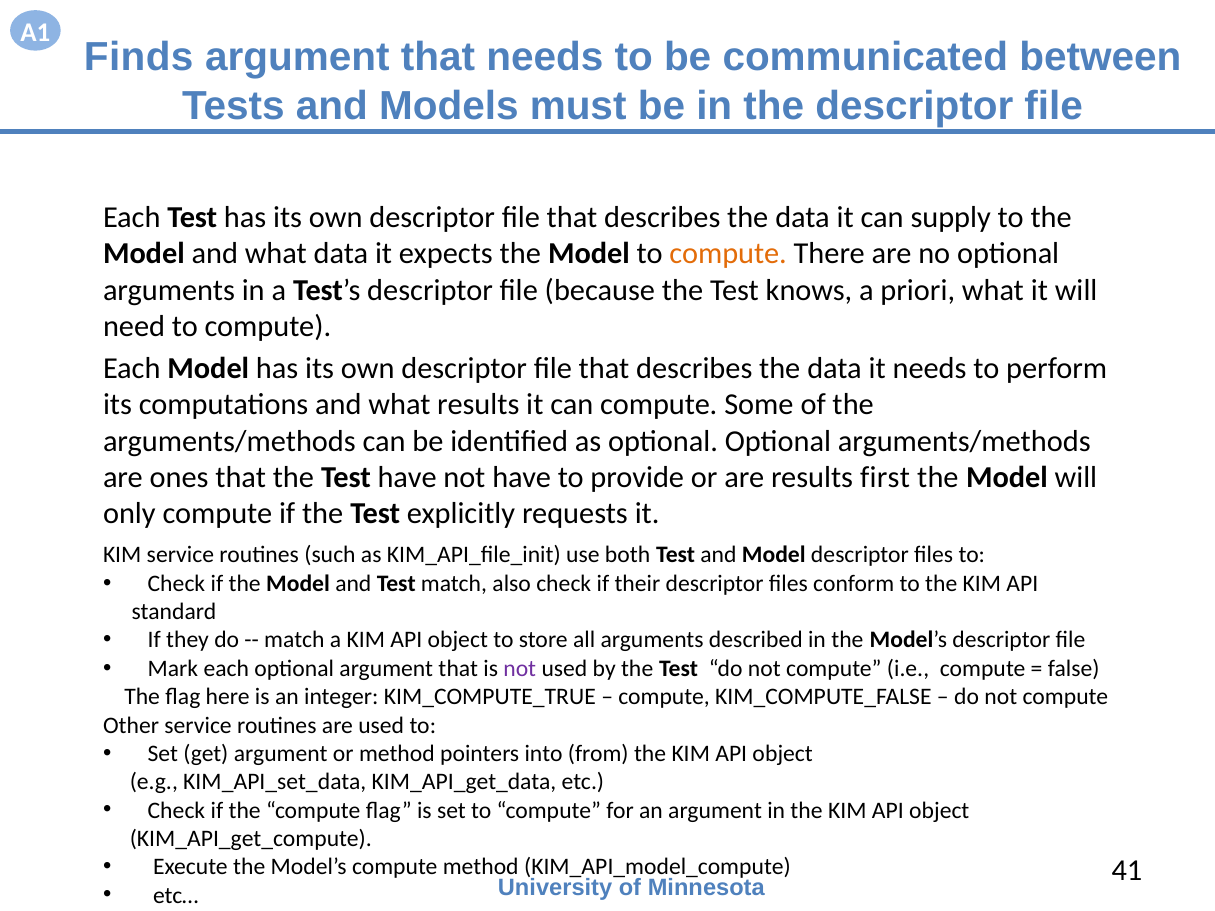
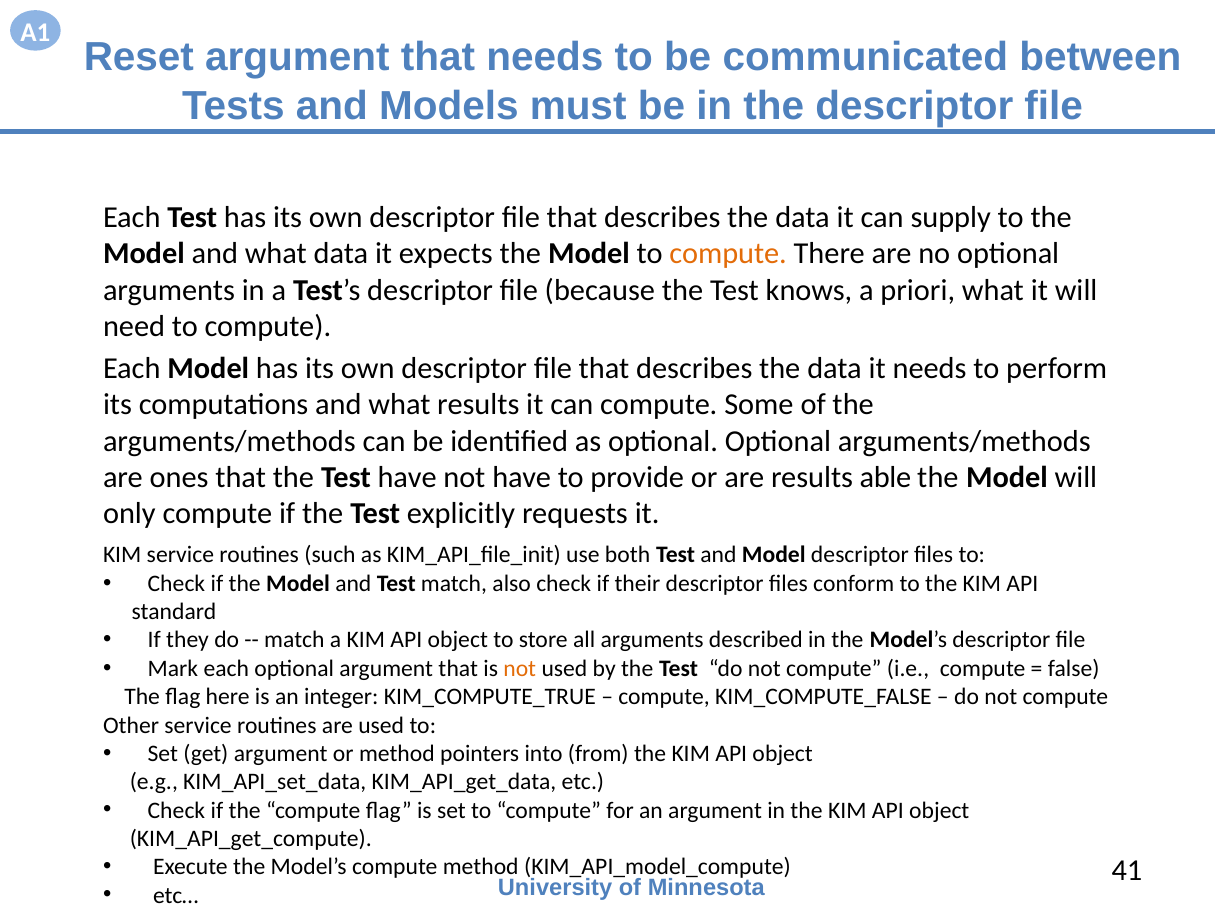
Finds: Finds -> Reset (139, 57)
first: first -> able (885, 478)
not colour: purple -> orange (520, 669)
